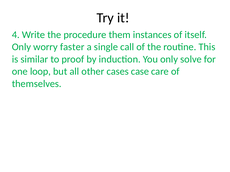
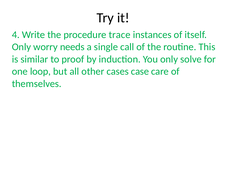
them: them -> trace (120, 35)
faster: faster -> needs (72, 47)
